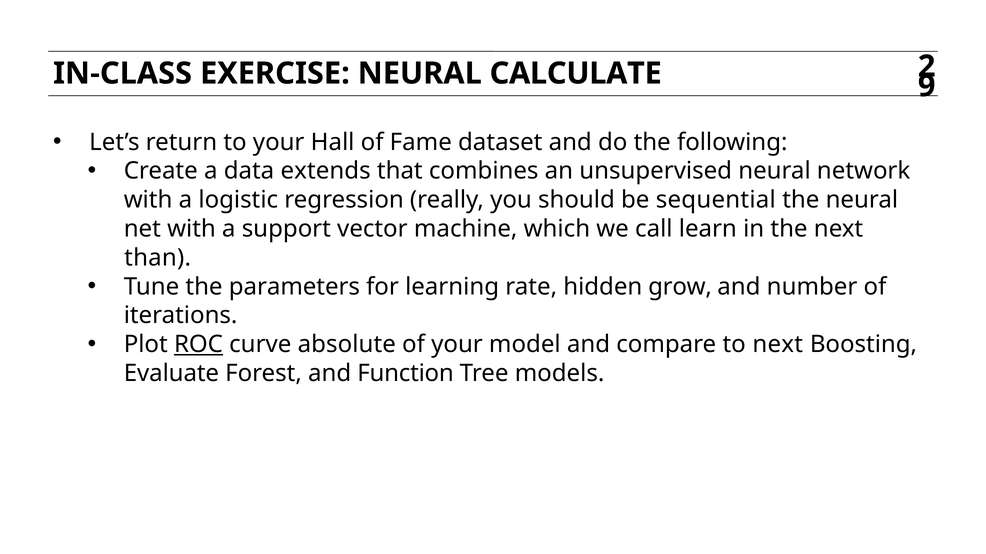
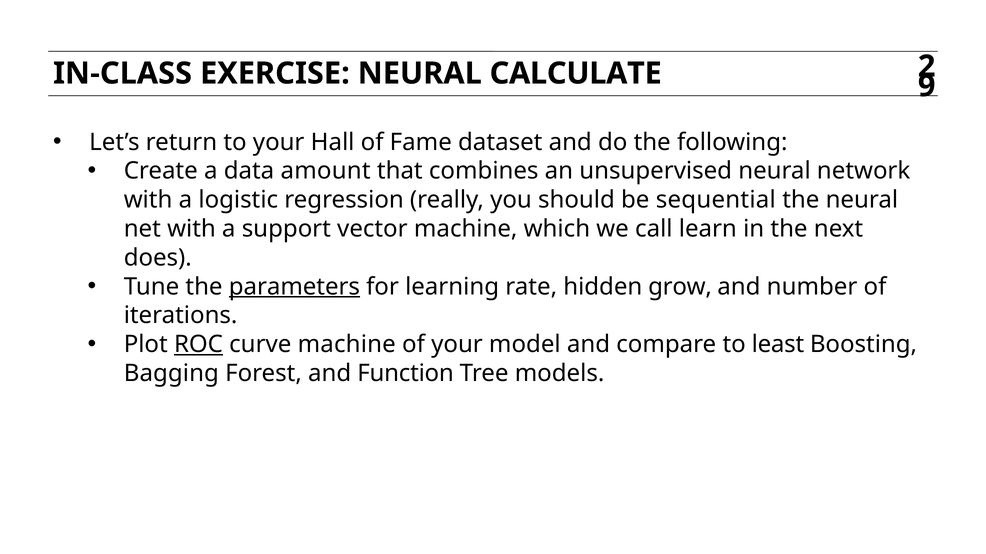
extends: extends -> amount (326, 171)
than: than -> does (158, 258)
parameters underline: none -> present (294, 286)
curve absolute: absolute -> machine (347, 344)
to next: next -> least (778, 344)
Evaluate: Evaluate -> Bagging (171, 373)
